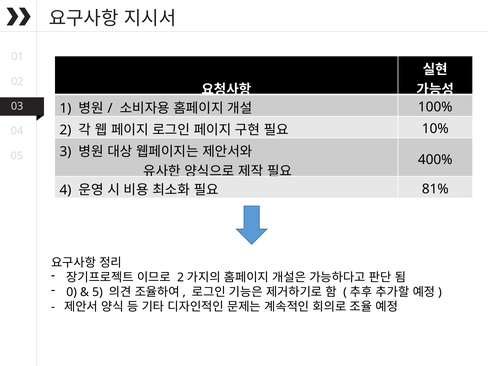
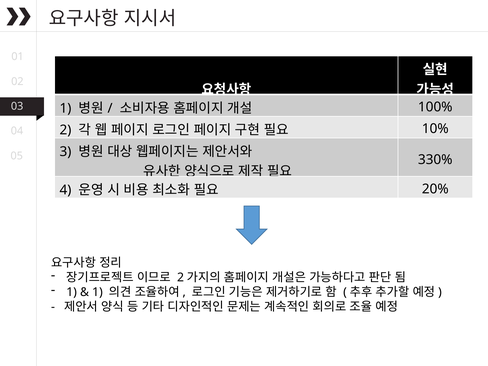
400%: 400% -> 330% (435, 160)
81%: 81% -> 20% (435, 189)
0: 0 -> 1 (72, 292)
5: 5 -> 1 (97, 292)
